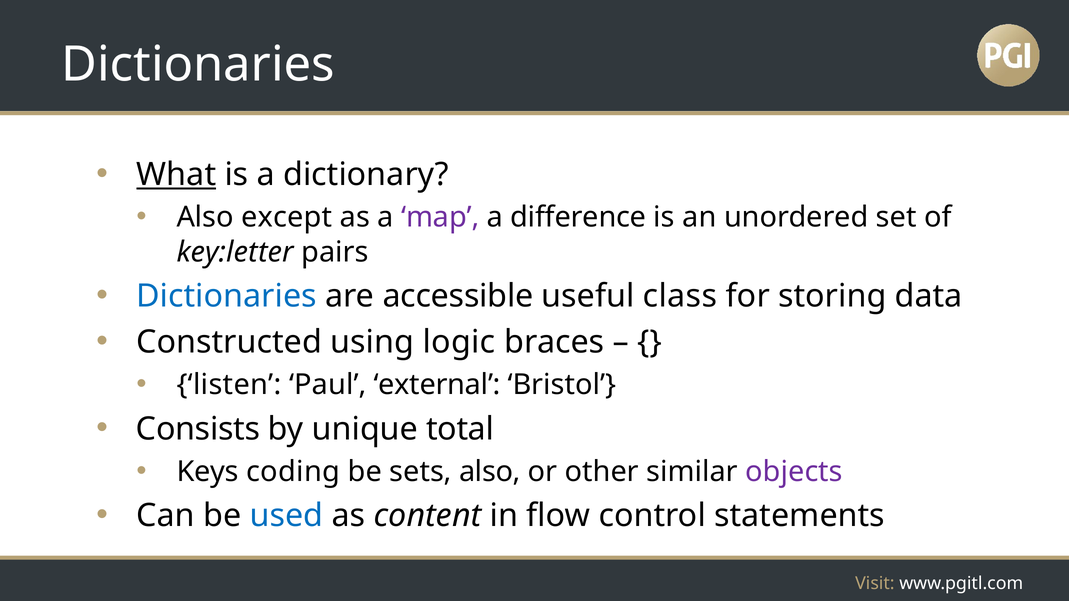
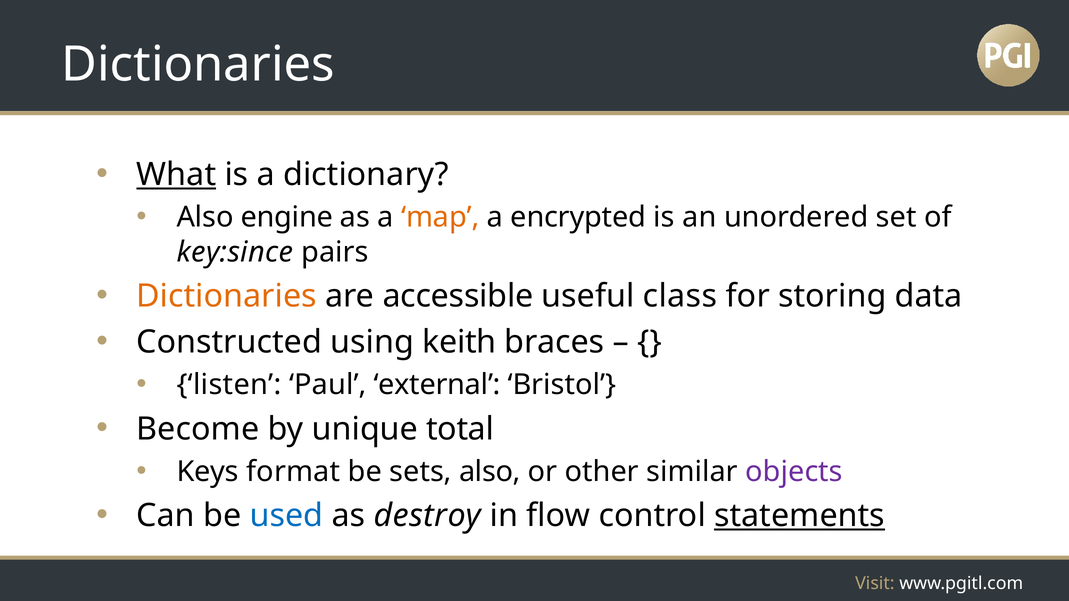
except: except -> engine (287, 218)
map colour: purple -> orange (440, 218)
difference: difference -> encrypted (578, 218)
key:letter: key:letter -> key:since (235, 252)
Dictionaries colour: blue -> orange (227, 296)
logic: logic -> keith (459, 342)
Consists: Consists -> Become (198, 429)
coding: coding -> format (293, 472)
content: content -> destroy (427, 516)
statements underline: none -> present (800, 516)
